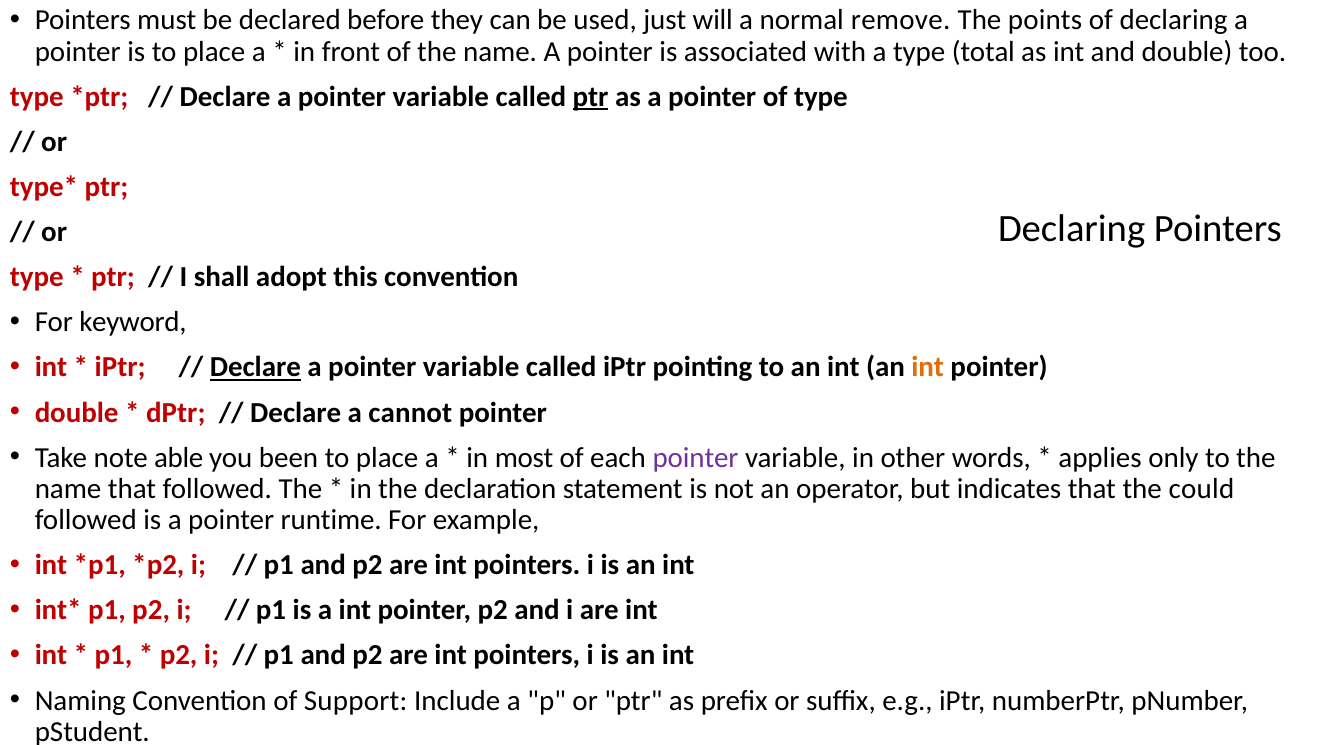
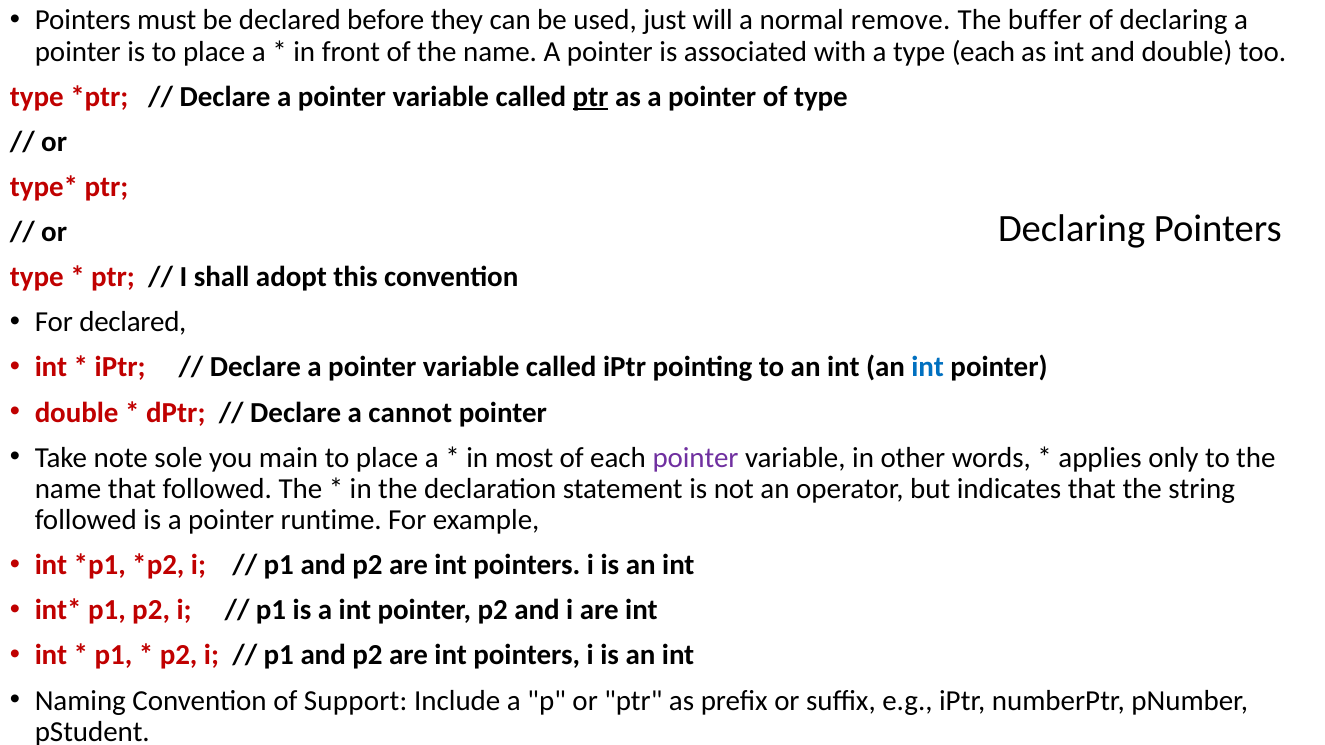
points: points -> buffer (1045, 20)
type total: total -> each (983, 52)
For keyword: keyword -> declared (133, 322)
Declare underline: present -> none (255, 368)
int colour: orange -> blue (928, 368)
able: able -> sole (178, 458)
been: been -> main (289, 458)
could: could -> string (1202, 489)
